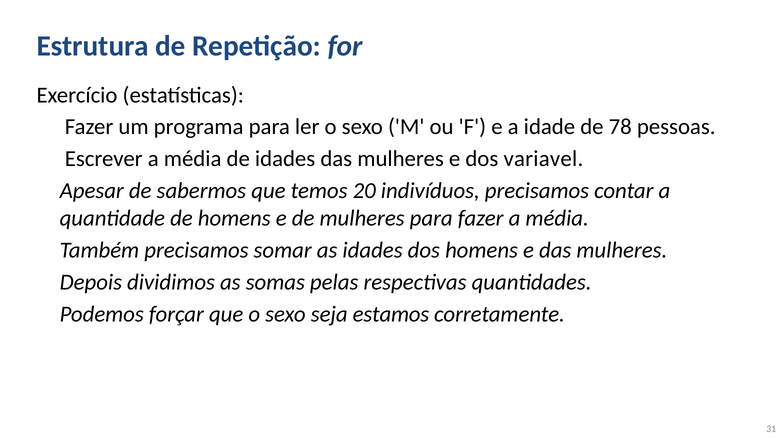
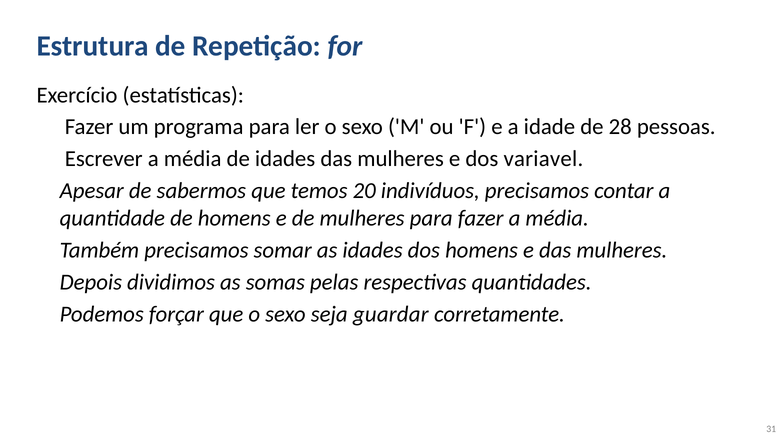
78: 78 -> 28 (620, 127)
estamos: estamos -> guardar (391, 314)
